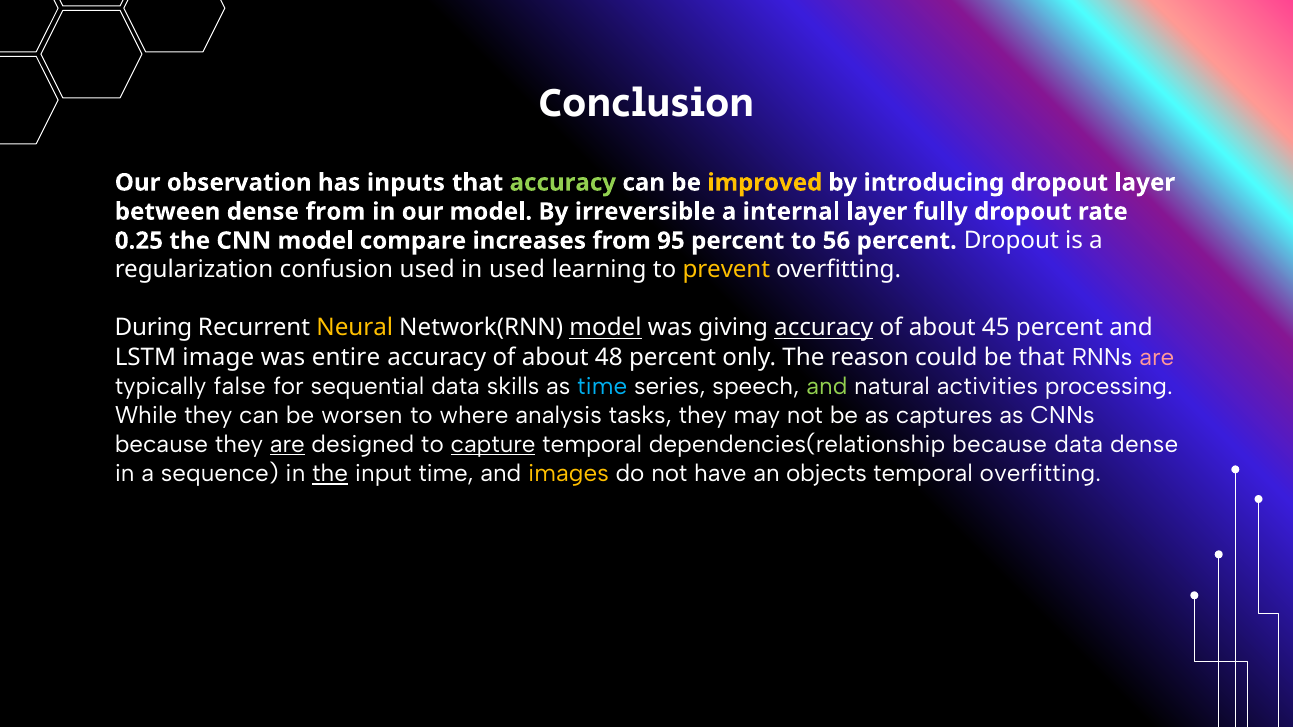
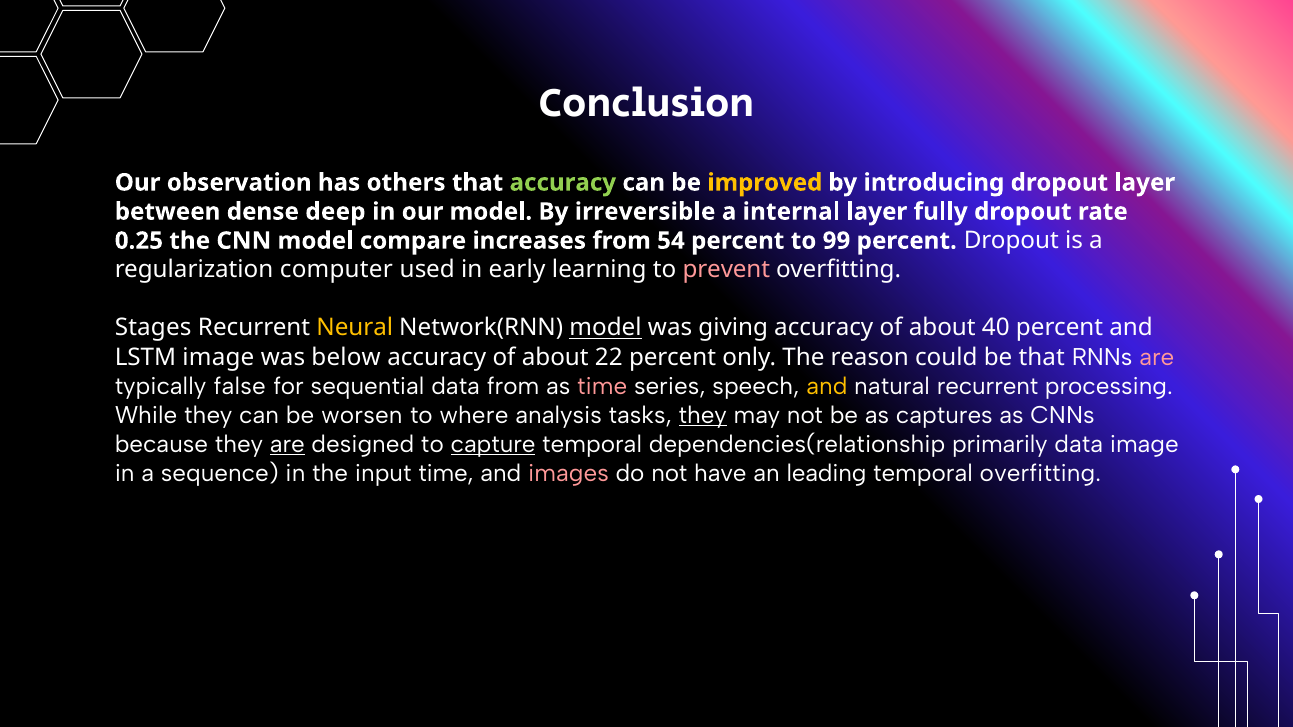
inputs: inputs -> others (406, 183)
dense from: from -> deep (335, 212)
95: 95 -> 54 (671, 241)
56: 56 -> 99 (836, 241)
confusion: confusion -> computer (336, 270)
in used: used -> early (517, 270)
prevent colour: yellow -> pink (726, 270)
During: During -> Stages (153, 328)
accuracy underline: present -> none (824, 328)
45: 45 -> 40 (996, 328)
entire: entire -> below (346, 357)
48: 48 -> 22 (609, 357)
data skills: skills -> from (513, 386)
time colour: light blue -> pink (602, 386)
and colour: light green -> yellow (827, 386)
natural activities: activities -> recurrent (988, 386)
they underline: none -> present (703, 415)
dependencies(relationship because: because -> primarily (1000, 444)
data dense: dense -> image (1144, 444)
the underline: present -> none (330, 474)
images colour: yellow -> pink (568, 474)
objects: objects -> leading (827, 474)
